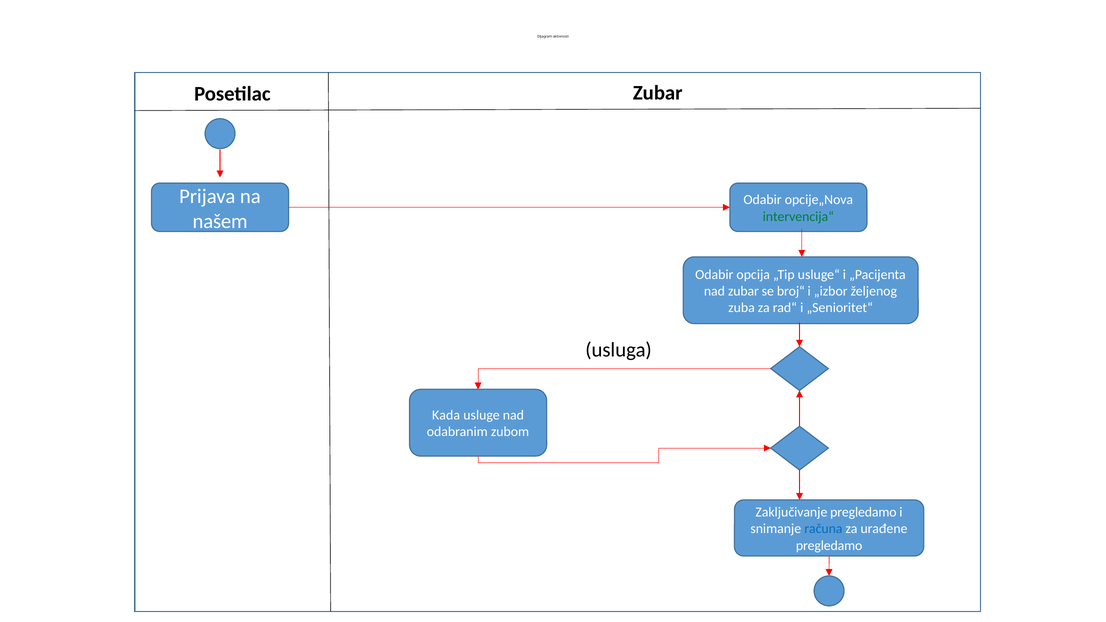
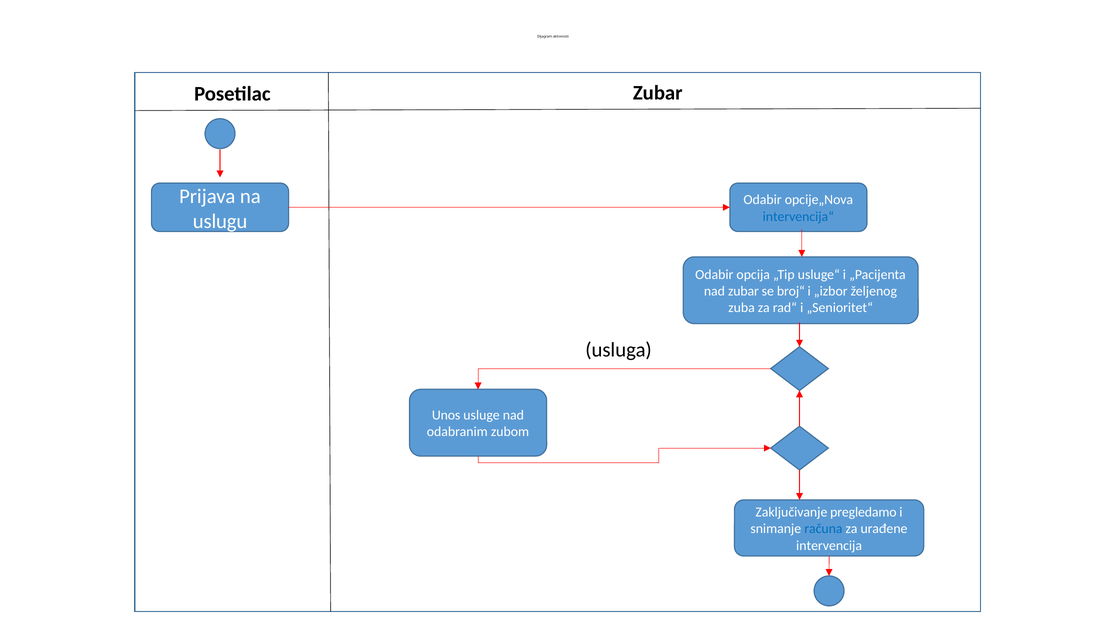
intervencija“ colour: green -> blue (798, 217)
našem: našem -> uslugu (220, 221)
Kada: Kada -> Unos (446, 415)
pregledamo: pregledamo -> intervencija (829, 546)
